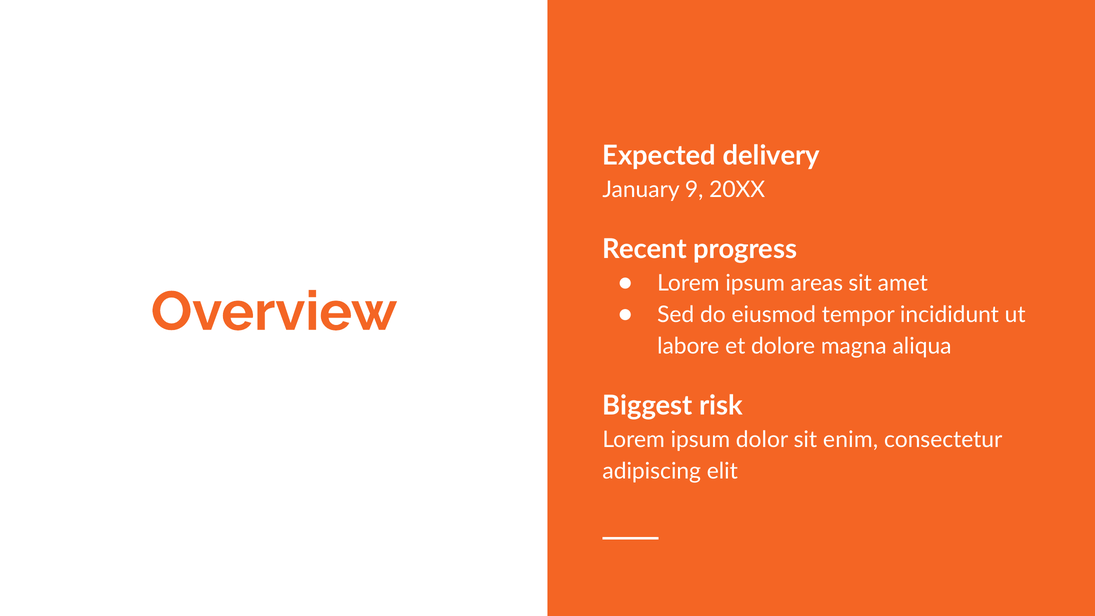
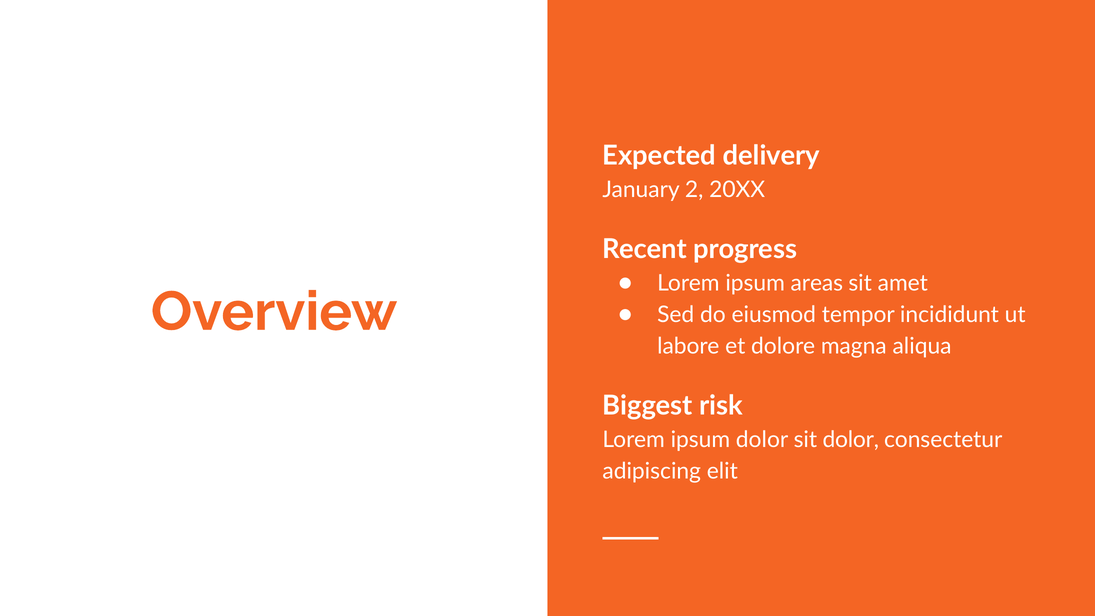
9: 9 -> 2 (694, 190)
sit enim: enim -> dolor (851, 440)
